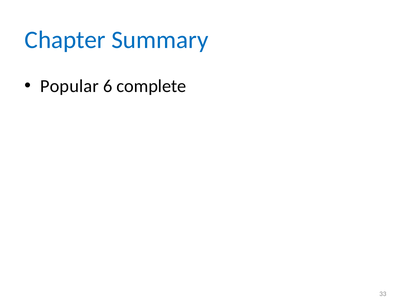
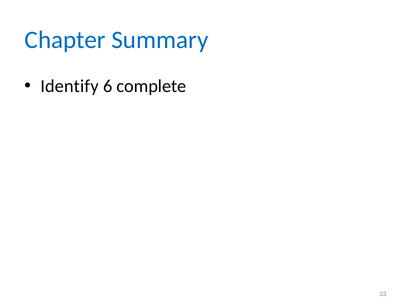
Popular: Popular -> Identify (69, 86)
